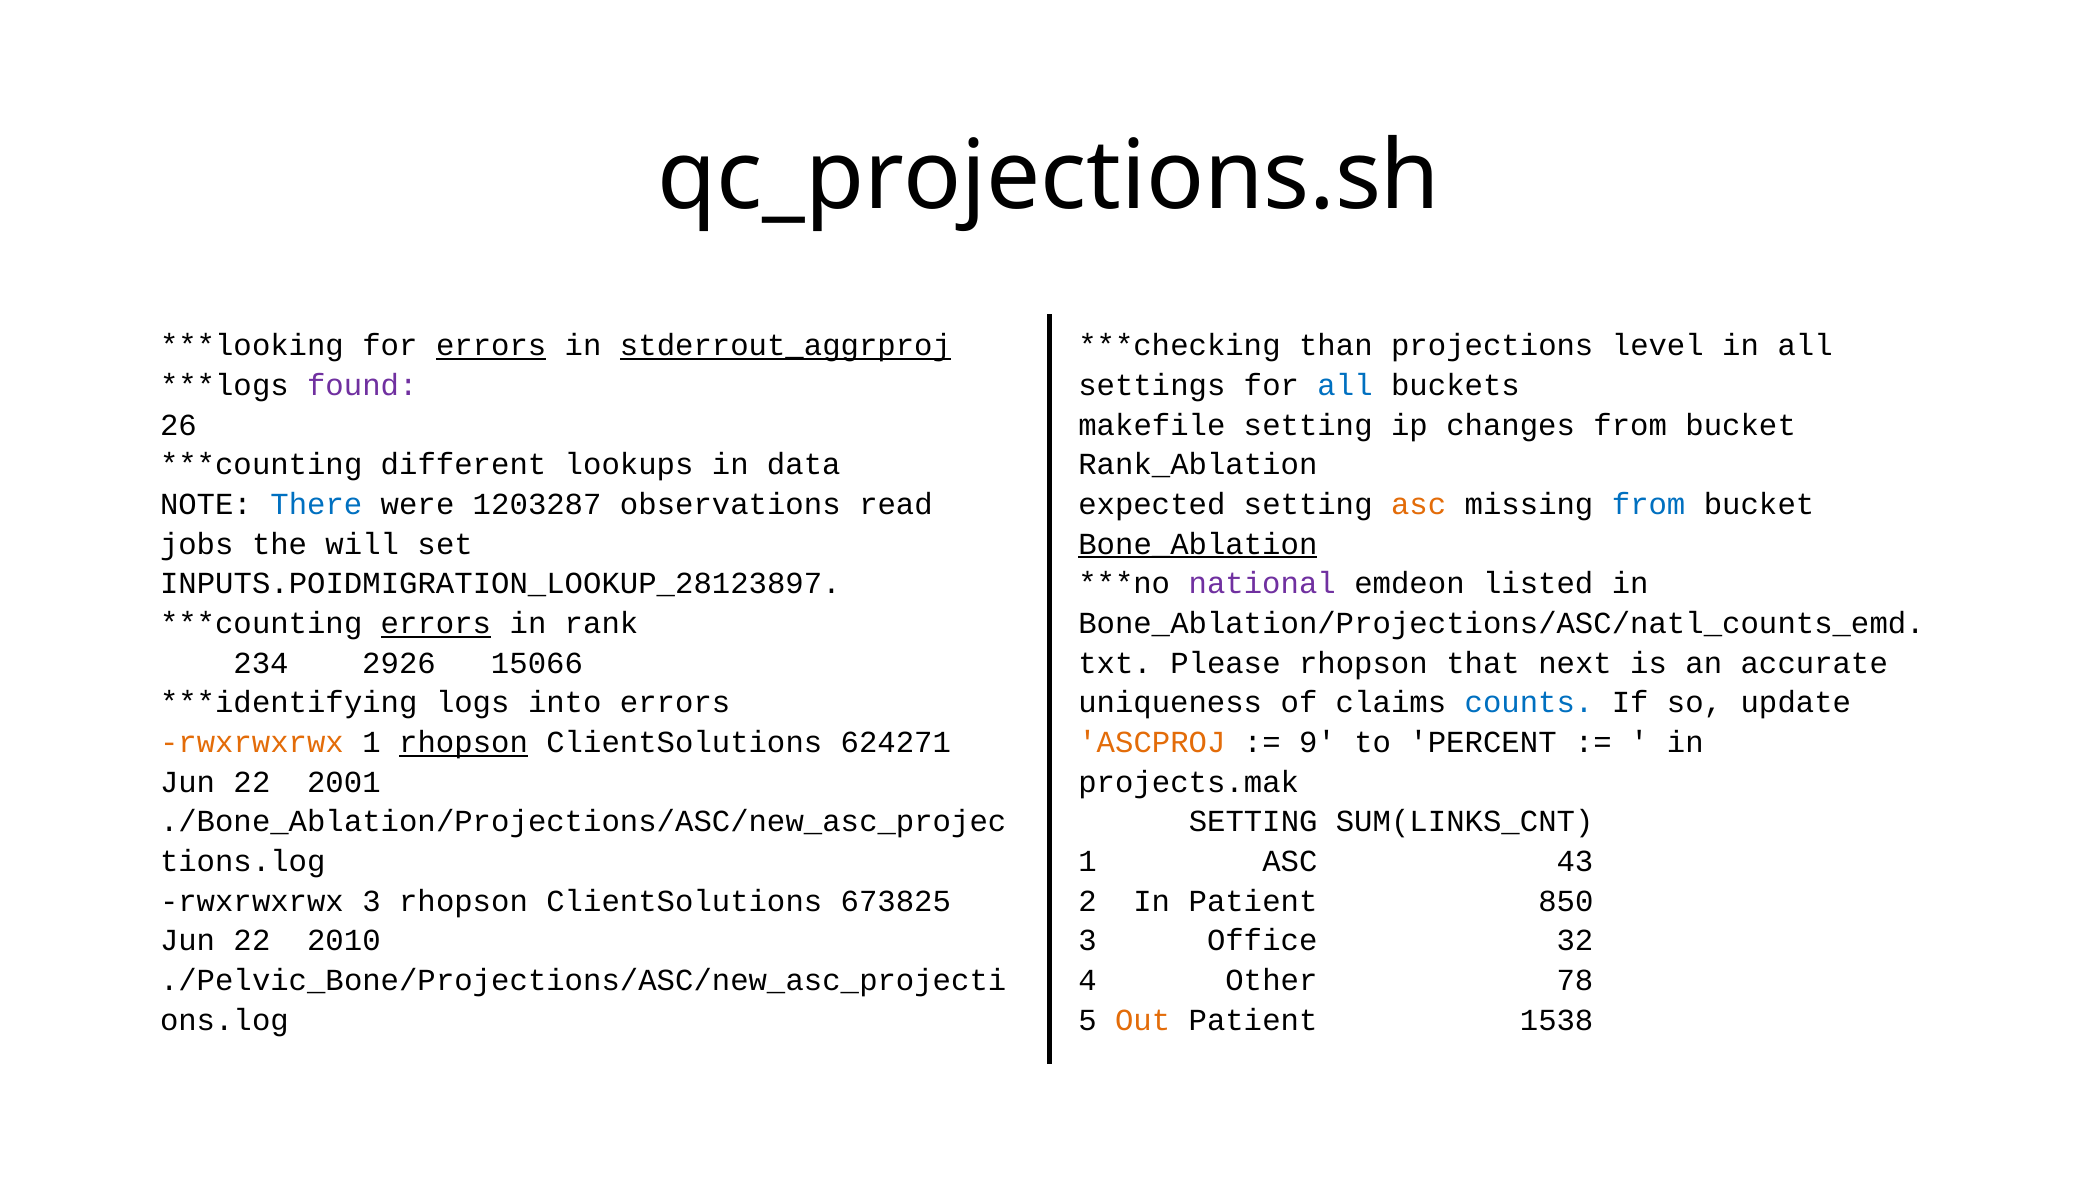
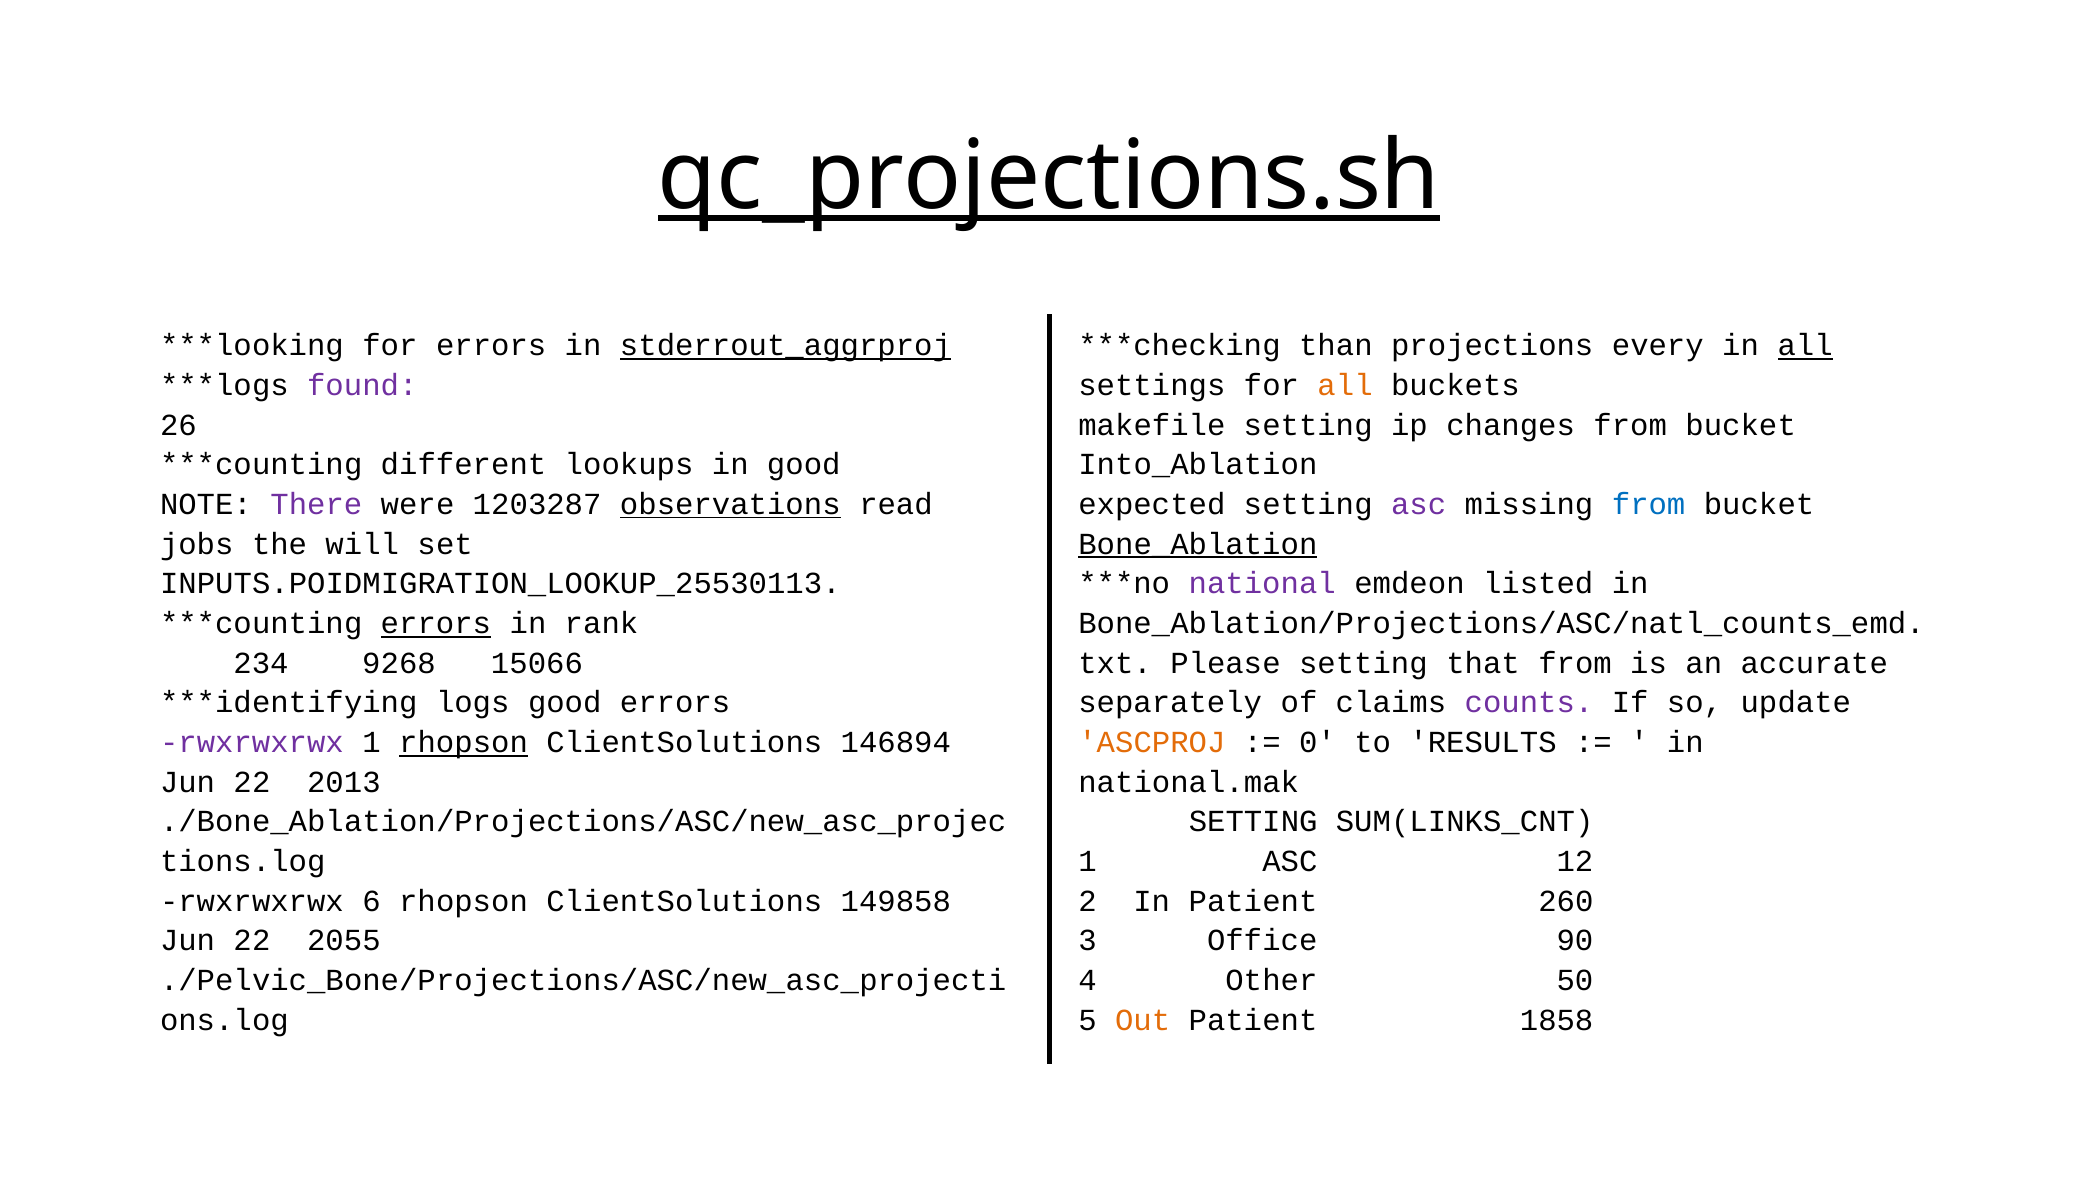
qc_projections.sh underline: none -> present (1049, 176)
errors underline: present -> none (491, 346)
level: level -> every (1658, 346)
all underline: none -> present (1805, 346)
all colour: blue -> orange (1345, 385)
in data: data -> good (804, 465)
Rank_Ablation: Rank_Ablation -> Into_Ablation (1198, 465)
There colour: blue -> purple (316, 504)
observations underline: none -> present (730, 504)
asc colour: orange -> purple (1419, 504)
INPUTS.POIDMIGRATION_LOOKUP_28123897: INPUTS.POIDMIGRATION_LOOKUP_28123897 -> INPUTS.POIDMIGRATION_LOOKUP_25530113 (500, 584)
2926: 2926 -> 9268 (399, 663)
Please rhopson: rhopson -> setting (1363, 663)
that next: next -> from (1575, 663)
logs into: into -> good (565, 703)
uniqueness: uniqueness -> separately (1170, 703)
counts colour: blue -> purple (1529, 703)
rwxrwxrwx colour: orange -> purple (252, 742)
624271: 624271 -> 146894 (896, 742)
9: 9 -> 0 (1317, 742)
PERCENT: PERCENT -> RESULTS (1483, 742)
2001: 2001 -> 2013 (344, 782)
projects.mak: projects.mak -> national.mak (1189, 782)
43: 43 -> 12 (1575, 861)
rwxrwxrwx 3: 3 -> 6 (372, 901)
673825: 673825 -> 149858 (896, 901)
850: 850 -> 260 (1566, 901)
2010: 2010 -> 2055 (344, 941)
32: 32 -> 90 (1575, 941)
78: 78 -> 50 (1575, 980)
1538: 1538 -> 1858 (1557, 1020)
